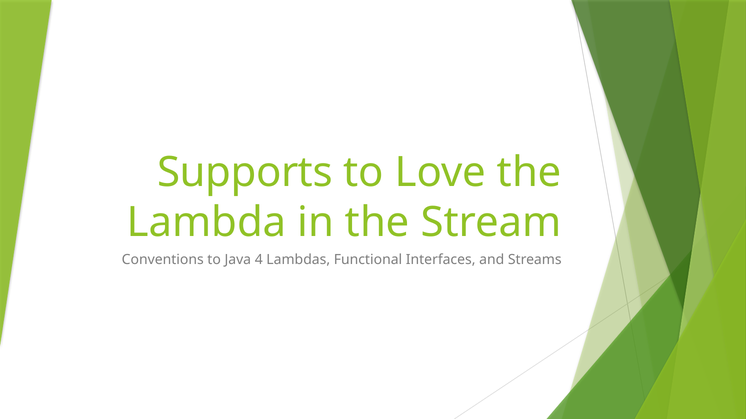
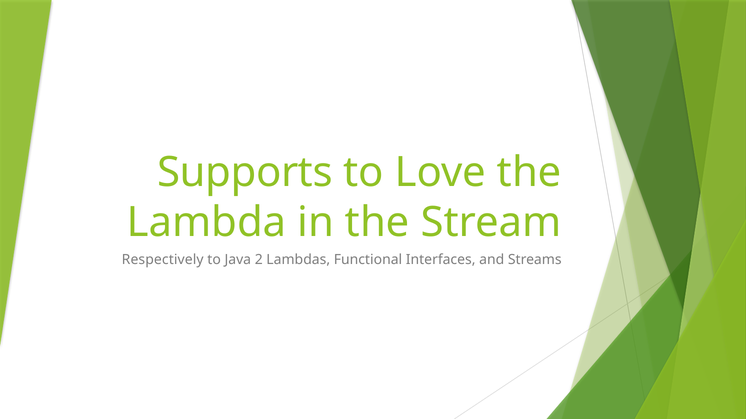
Conventions: Conventions -> Respectively (163, 260)
4: 4 -> 2 (259, 260)
